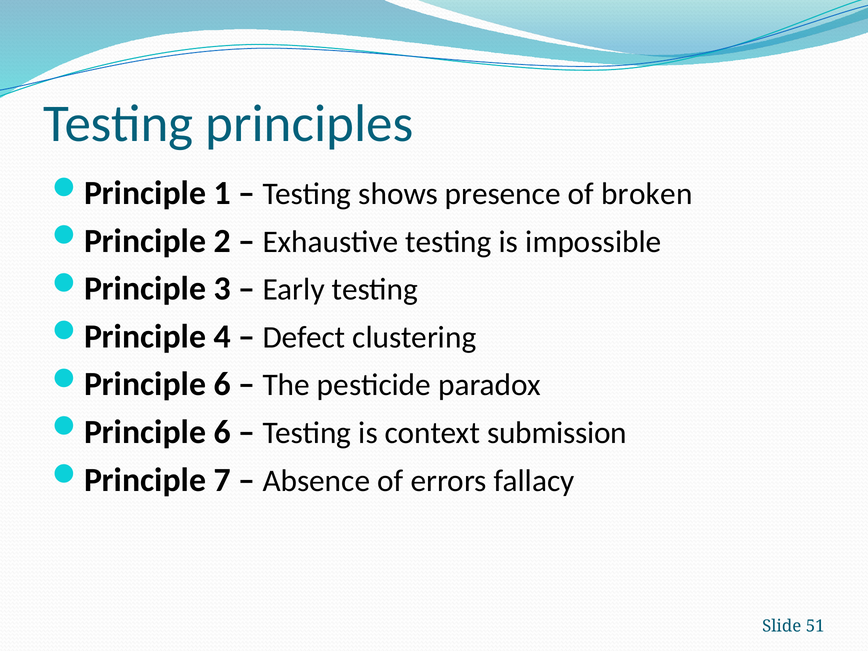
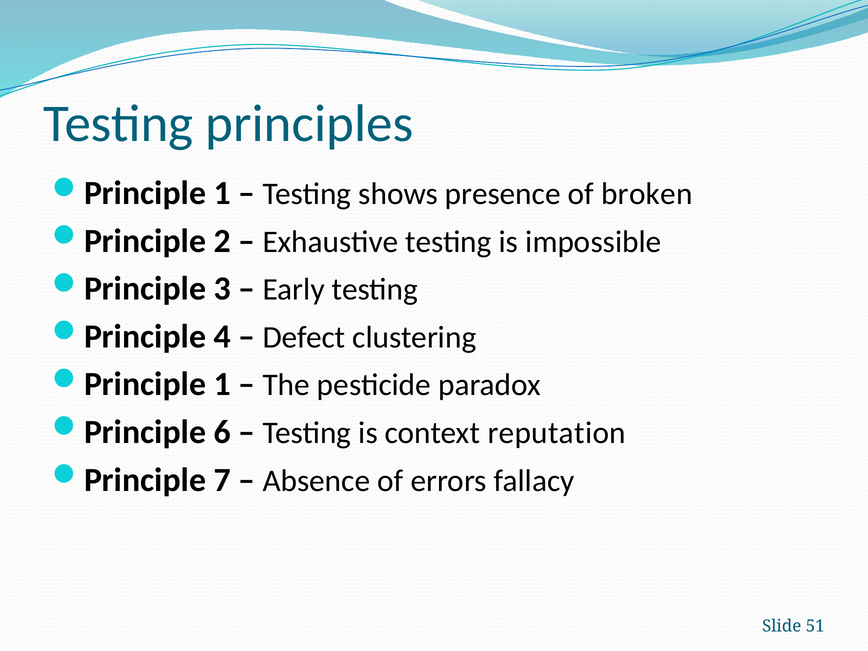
6: 6 -> 1 (222, 384)
submission: submission -> reputation (557, 433)
